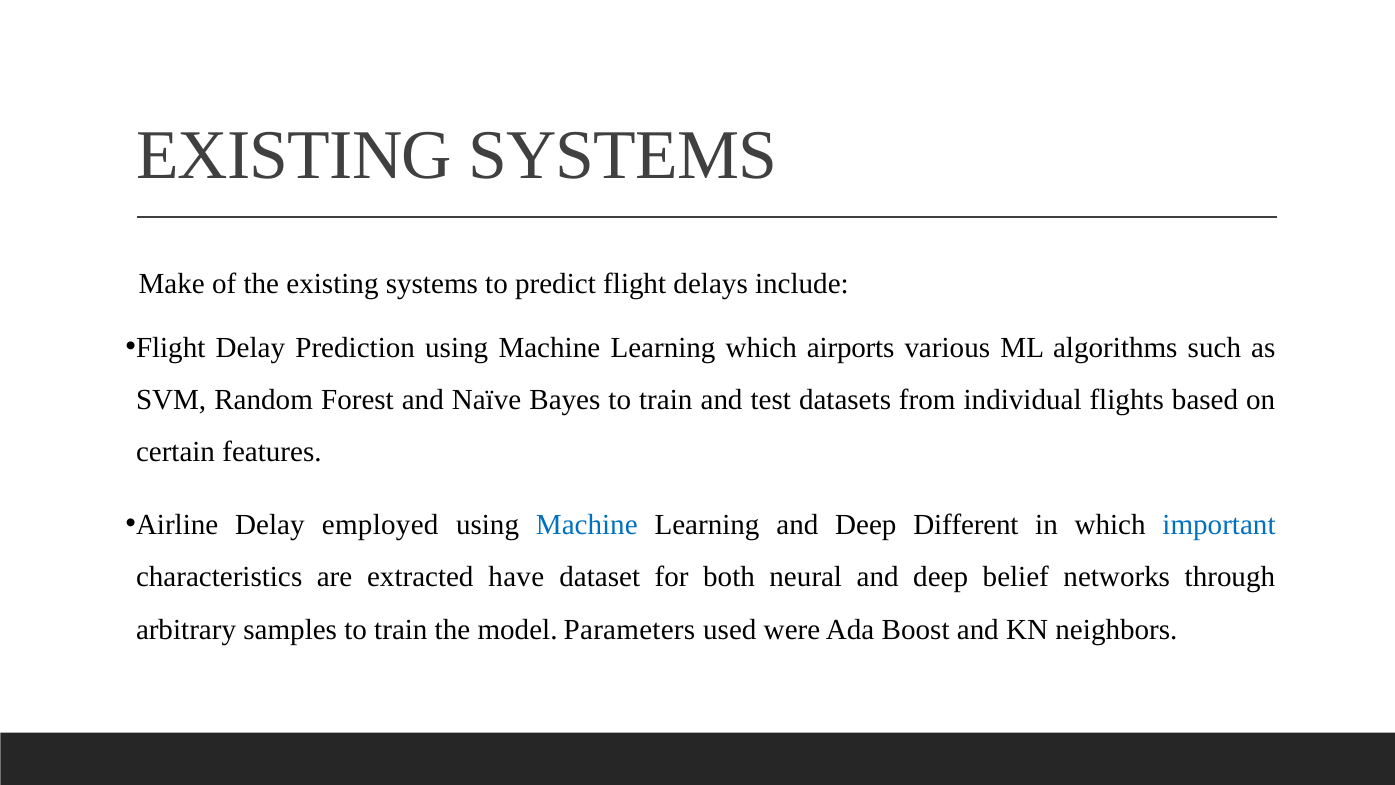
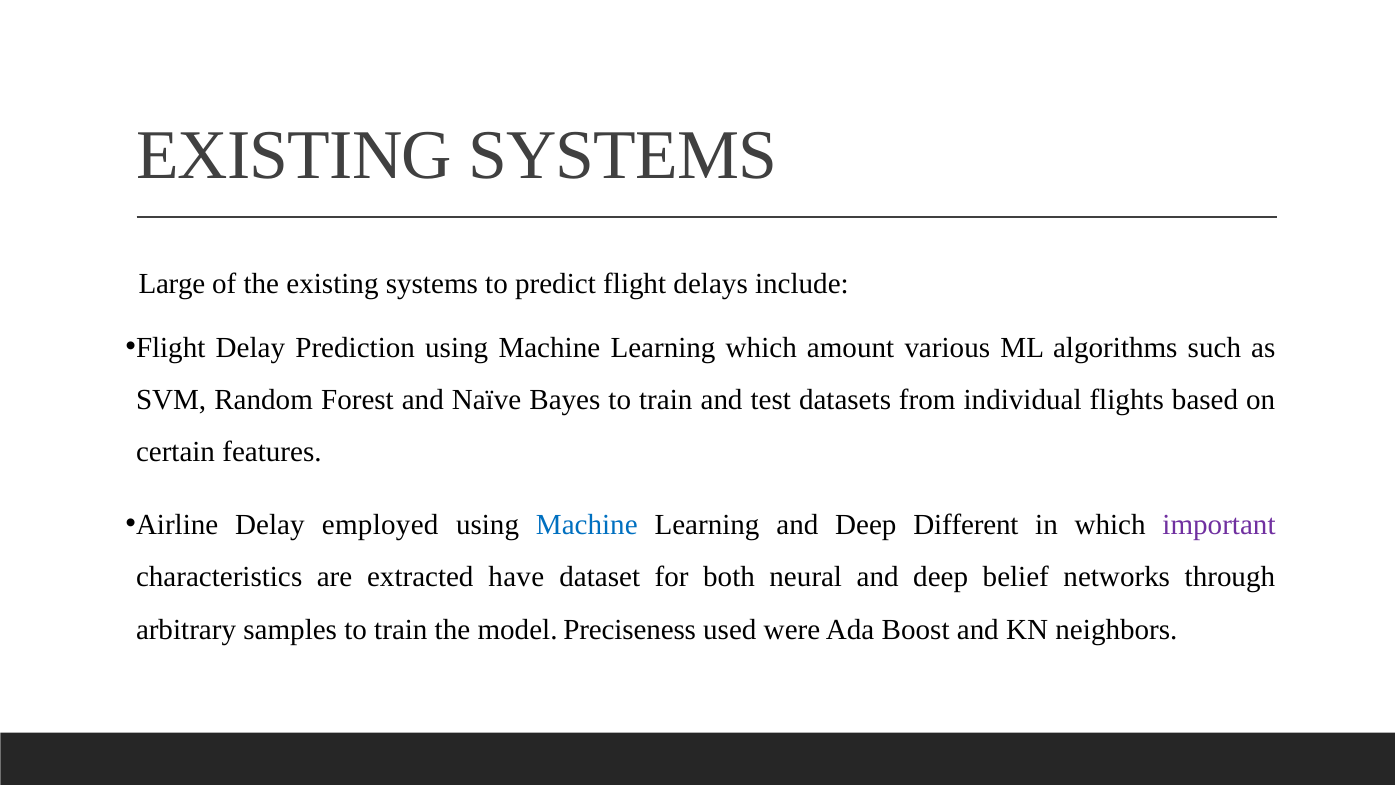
Make: Make -> Large (172, 283)
airports: airports -> amount (851, 347)
important colour: blue -> purple (1219, 525)
Parameters: Parameters -> Preciseness (630, 629)
